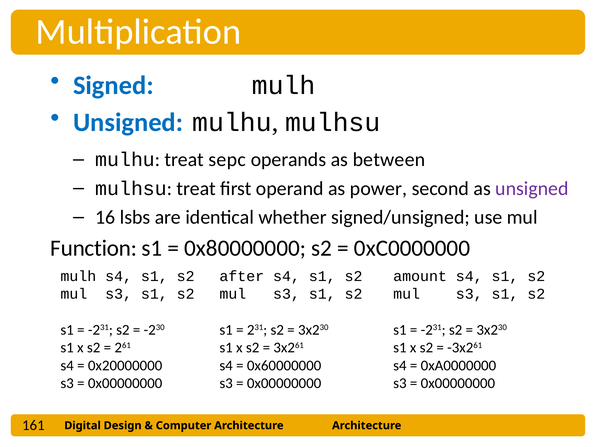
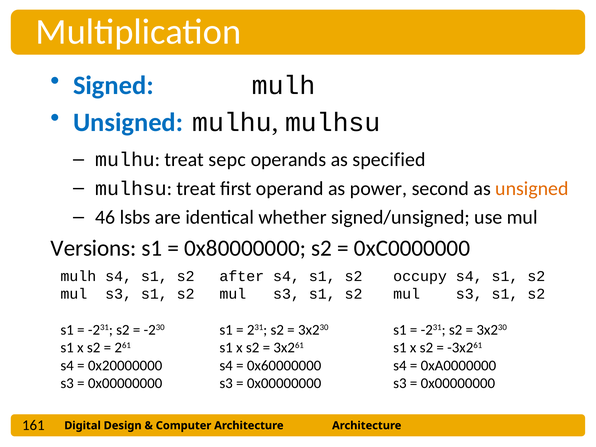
between: between -> specified (389, 160)
unsigned colour: purple -> orange (532, 189)
16: 16 -> 46 (105, 217)
Function: Function -> Versions (94, 248)
amount: amount -> occupy (420, 276)
